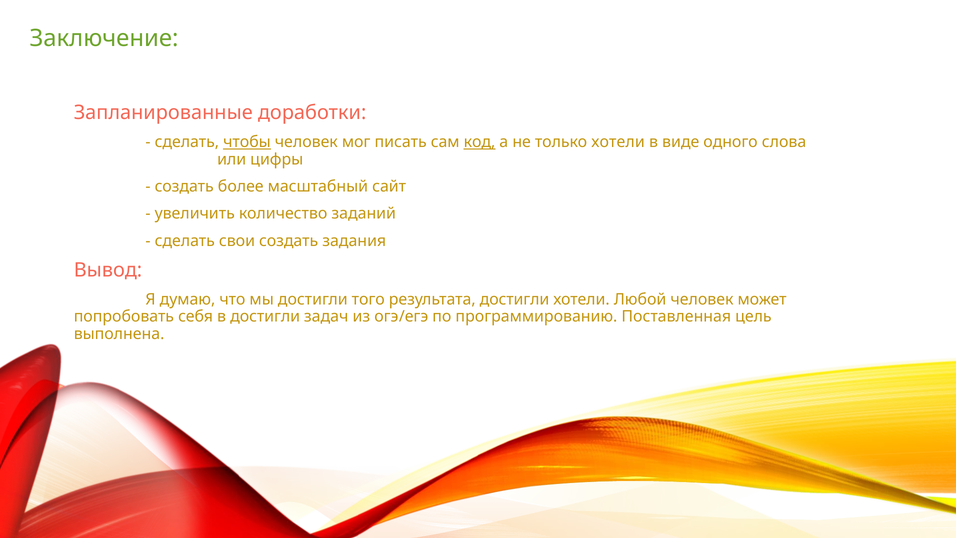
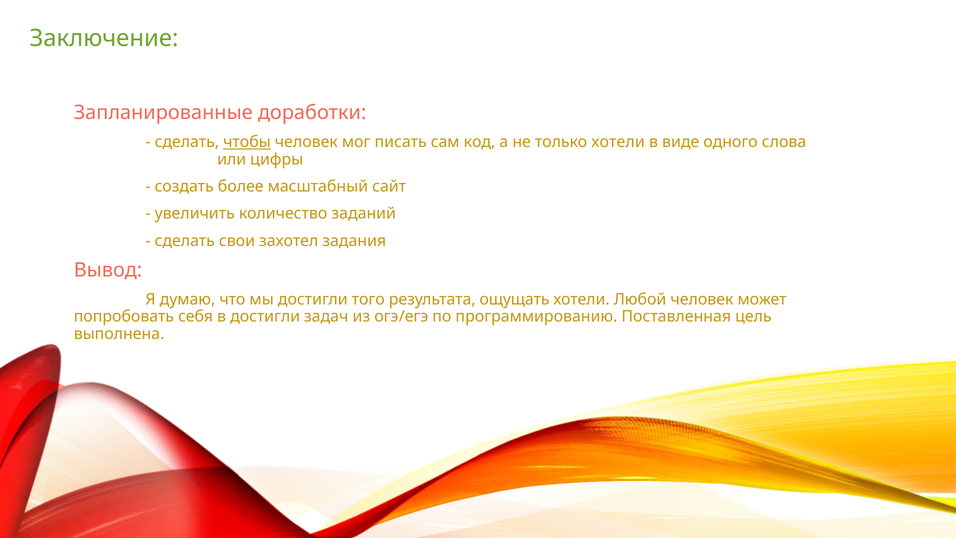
код underline: present -> none (480, 142)
свои создать: создать -> захотел (289, 241)
результата достигли: достигли -> ощущать (515, 299)
